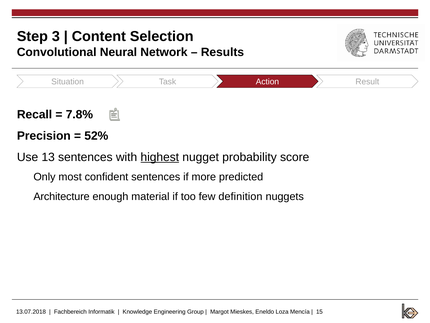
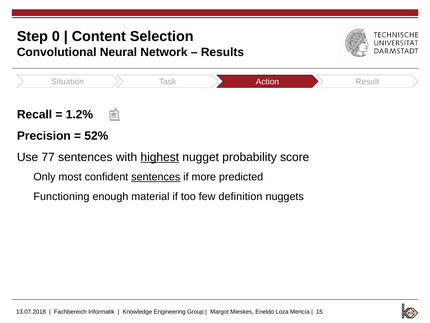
3: 3 -> 0 (56, 37)
7.8%: 7.8% -> 1.2% (79, 114)
13: 13 -> 77 (48, 157)
sentences underline: none -> present (156, 177)
Architecture: Architecture -> Functioning (61, 196)
